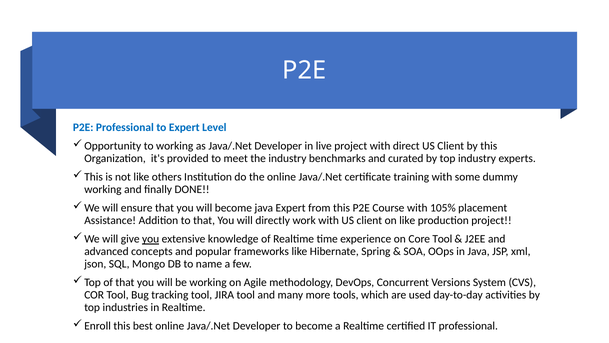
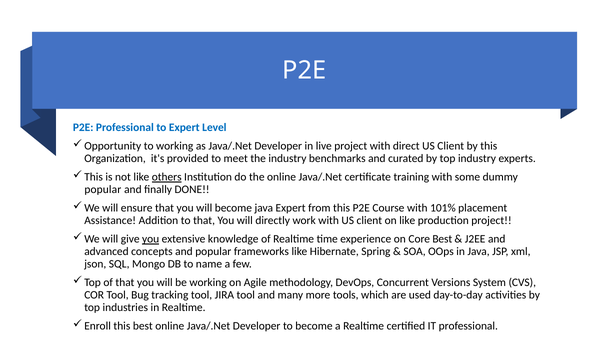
others underline: none -> present (167, 177)
working: working -> popular (103, 189)
105%: 105% -> 101% (443, 208)
Core Tool: Tool -> Best (442, 239)
